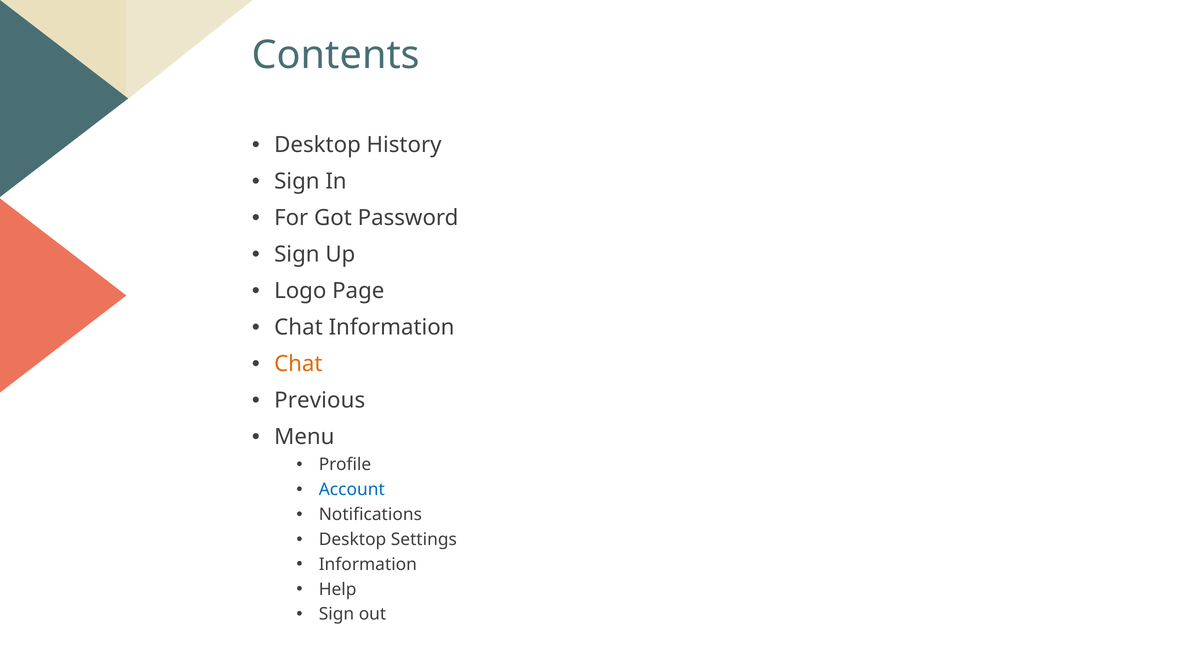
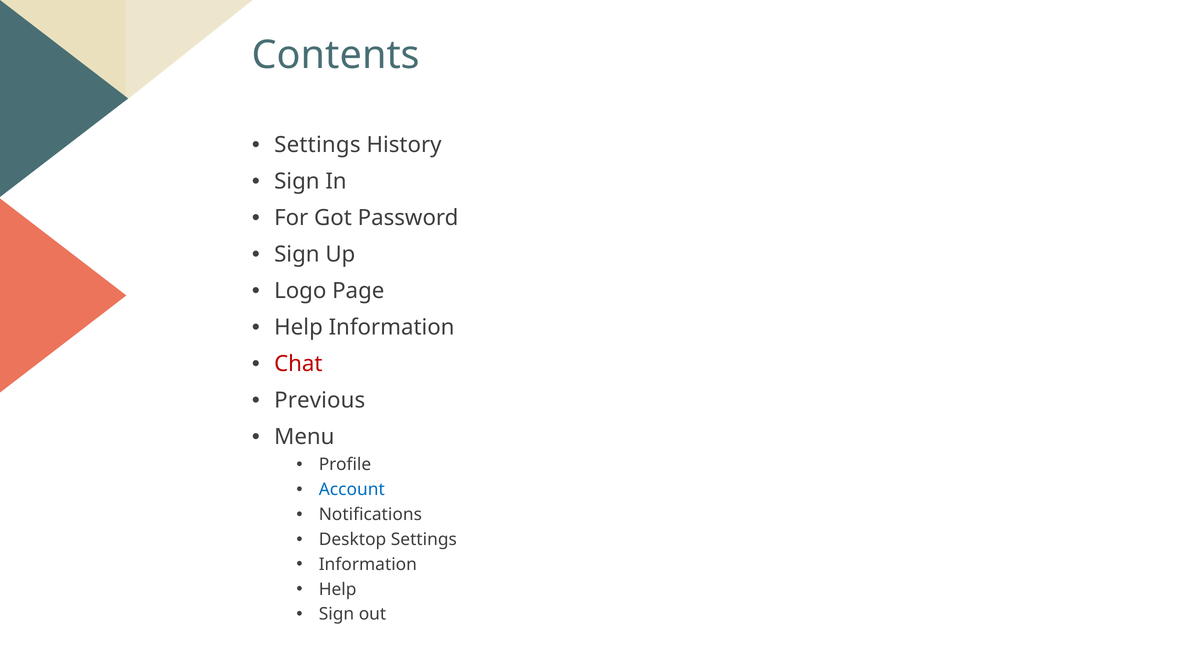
Desktop: Desktop -> Settings (317, 145)
Chat: Chat -> Help (299, 327)
Chat colour: orange -> red (298, 364)
